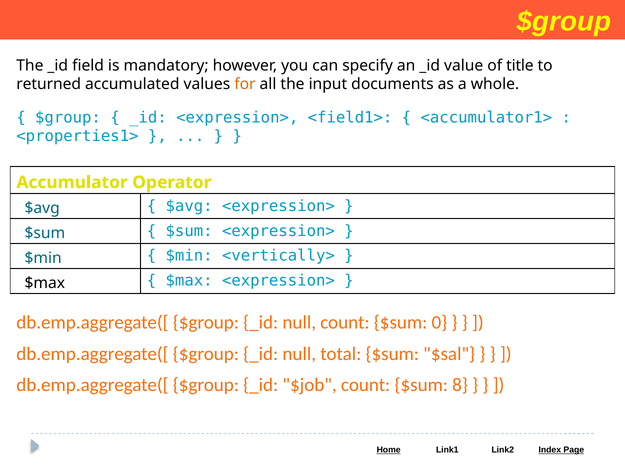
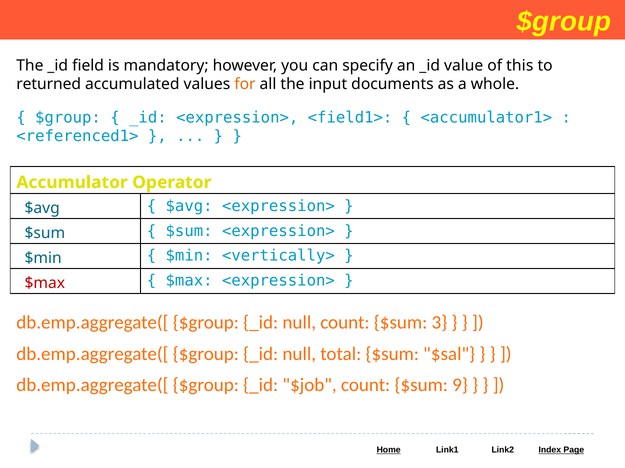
title: title -> this (520, 66)
<properties1>: <properties1> -> <referenced1> (77, 136)
$max colour: black -> red (45, 283)
0: 0 -> 3 (439, 323)
8: 8 -> 9 (460, 386)
